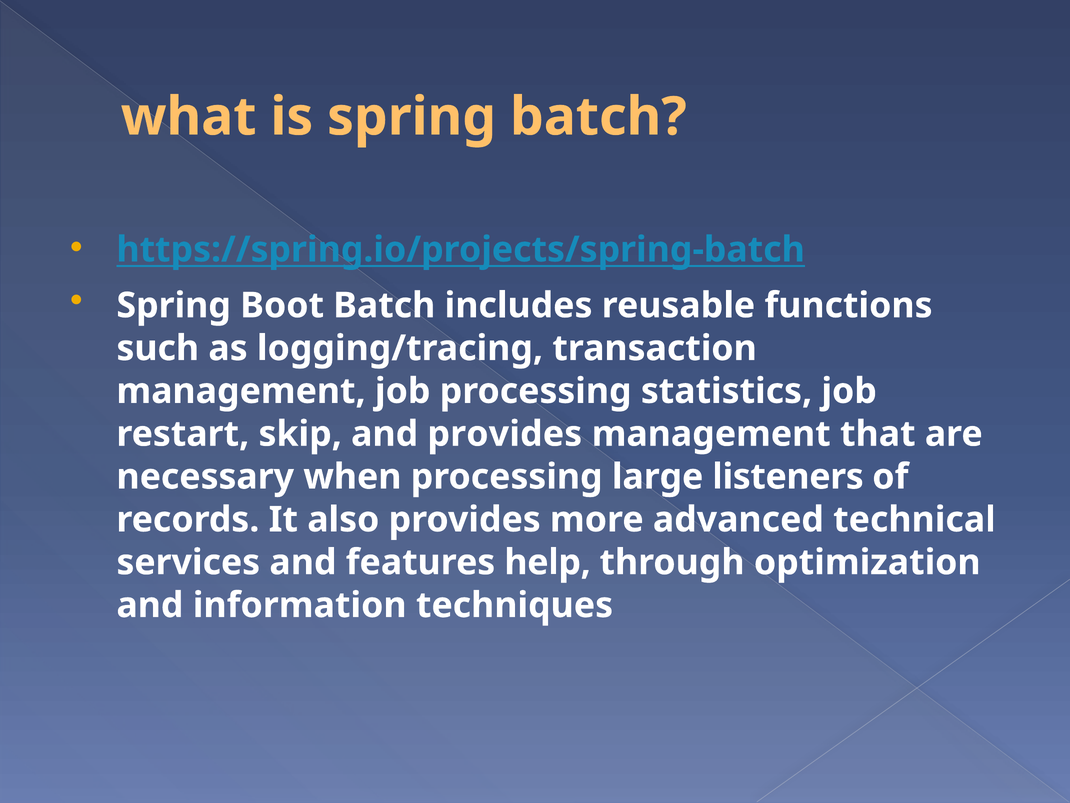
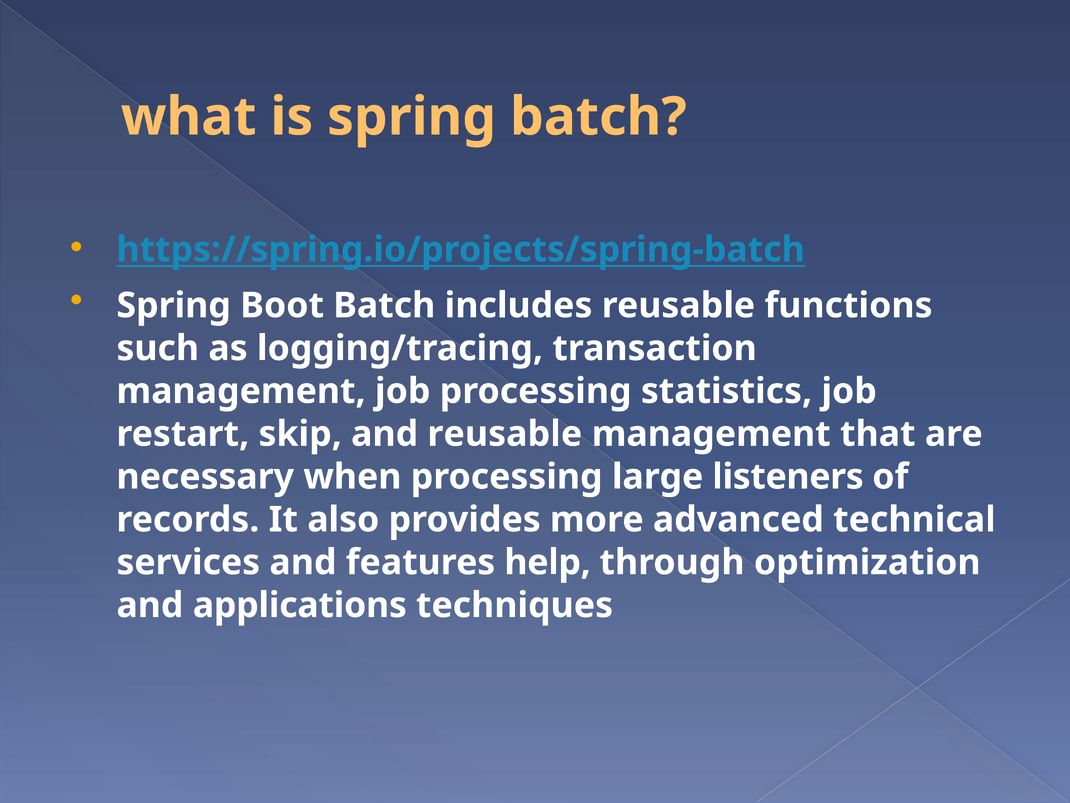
and provides: provides -> reusable (505, 434)
information: information -> applications (300, 605)
